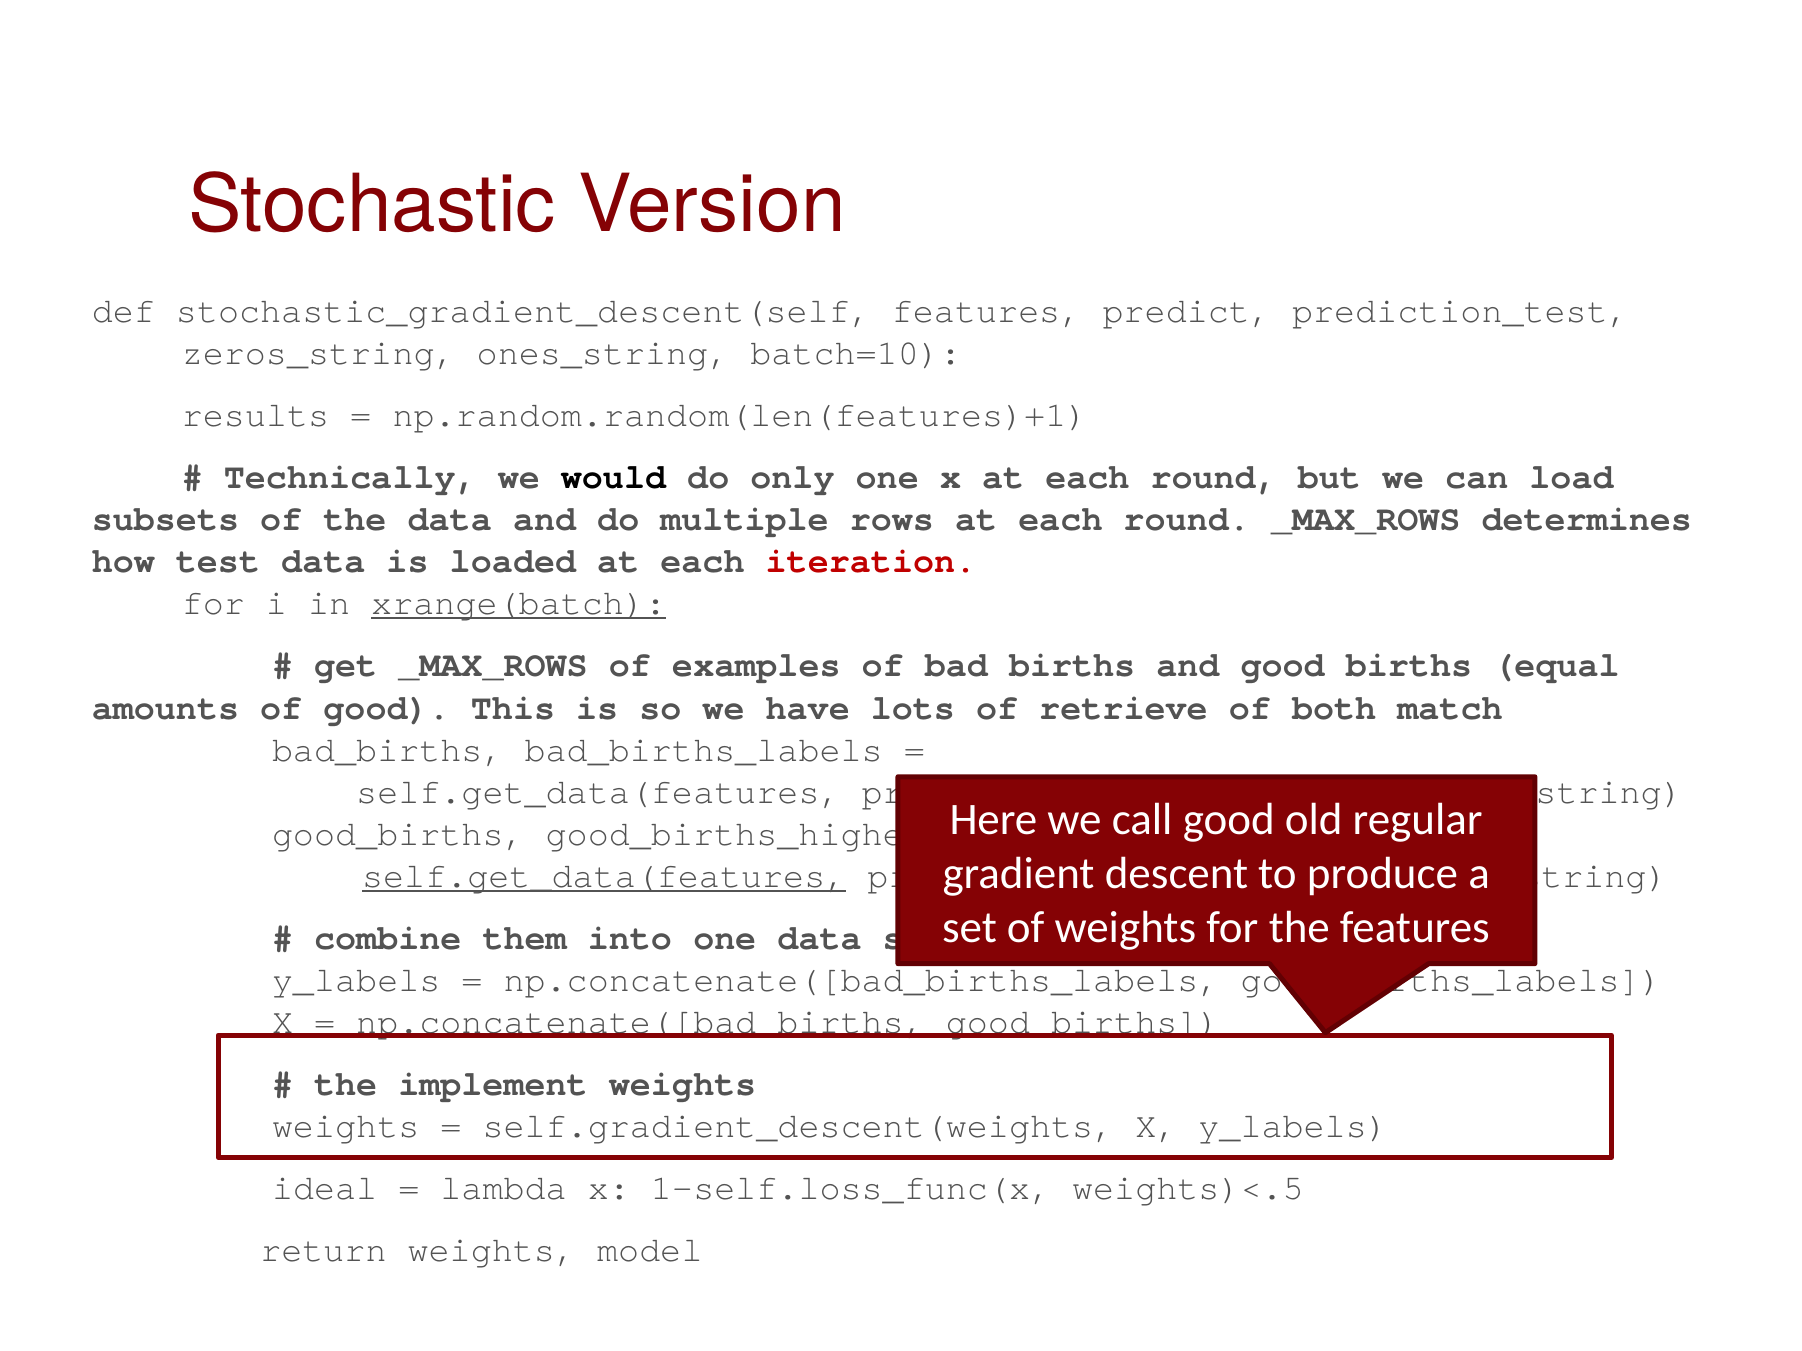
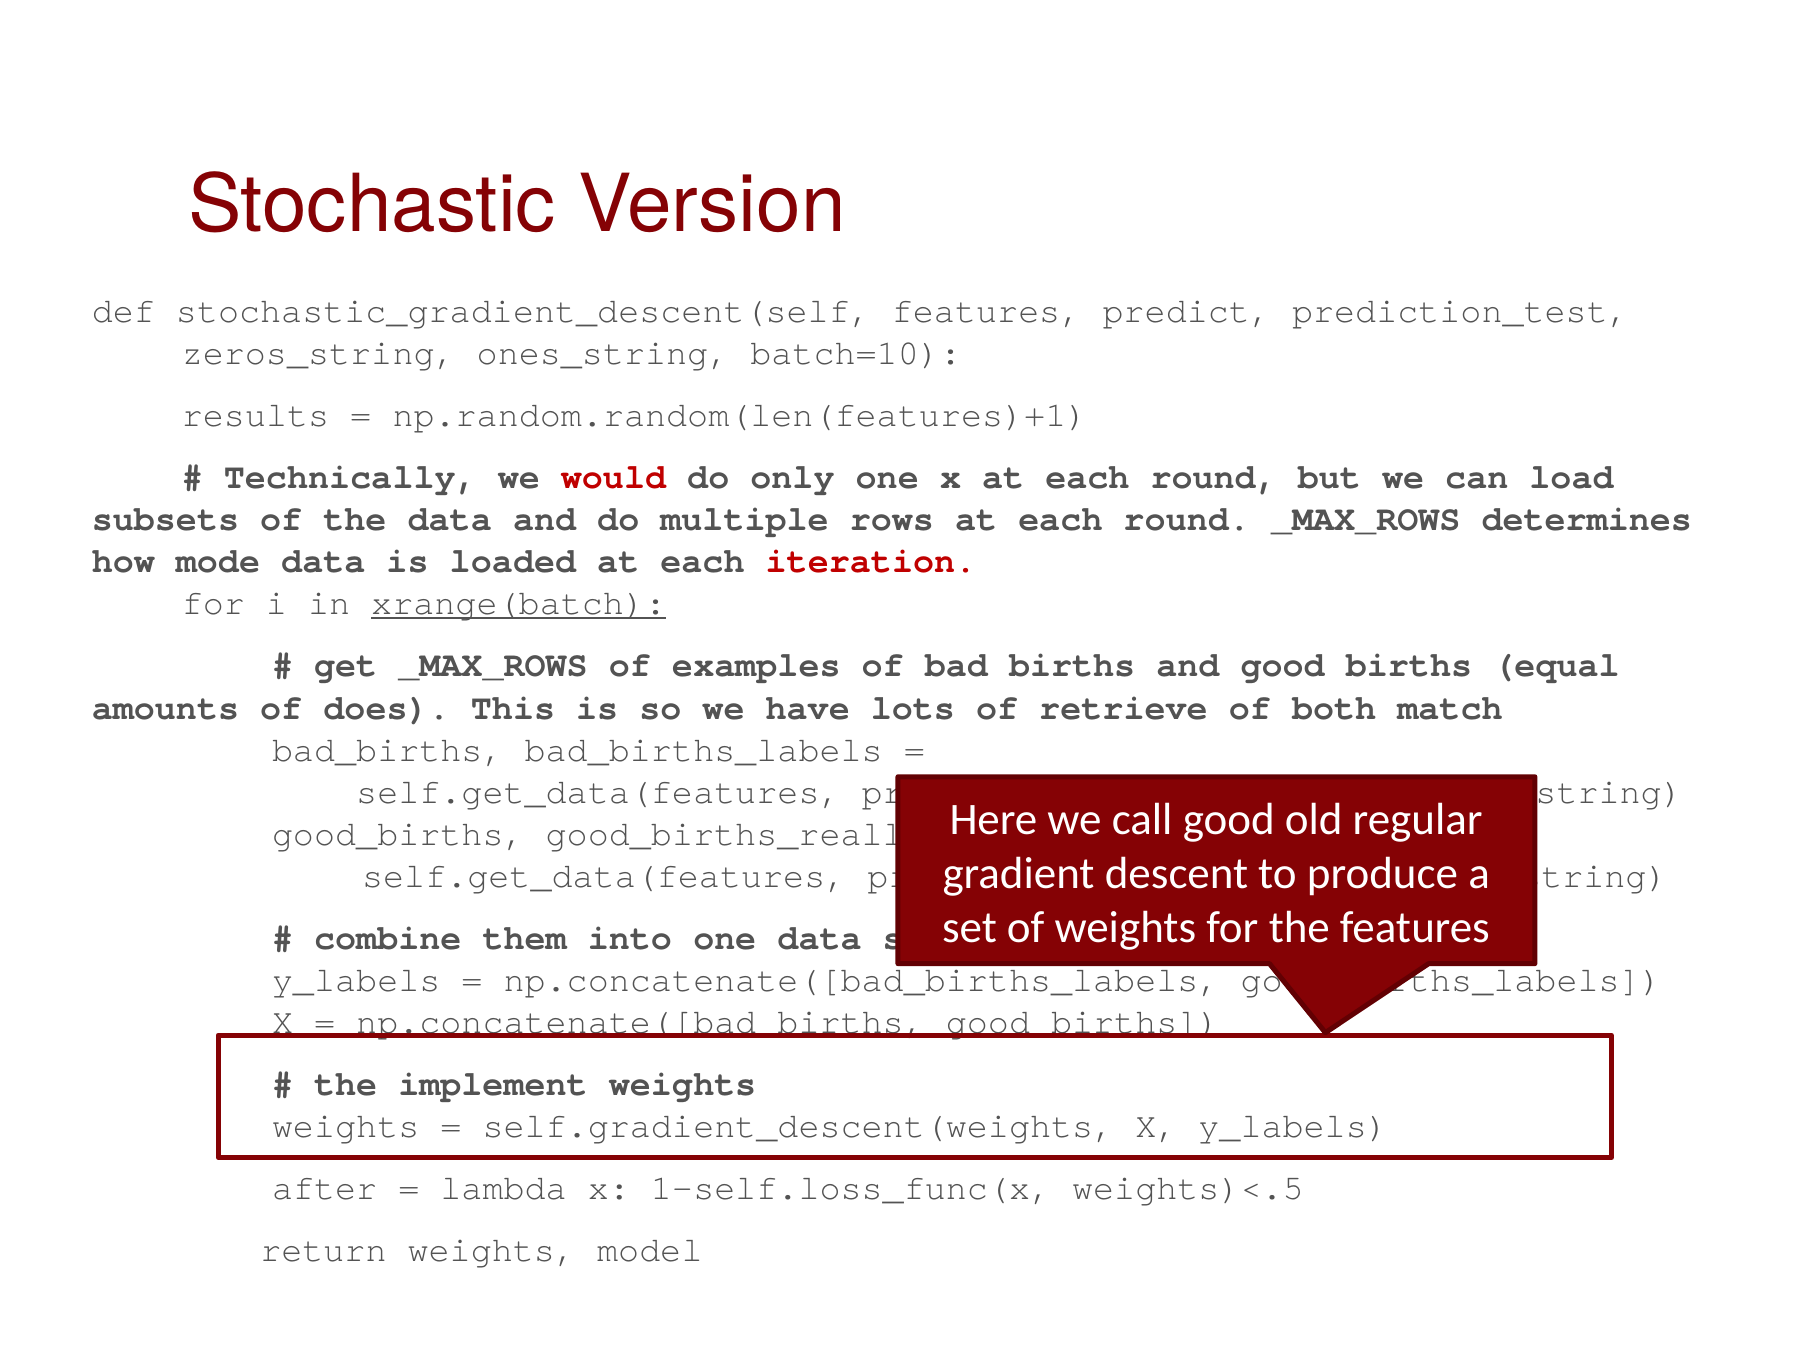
would colour: black -> red (613, 477)
test: test -> mode (218, 562)
of good: good -> does (387, 708)
good_births_higher: good_births_higher -> good_births_really (735, 834)
self.get_data(features underline: present -> none (604, 876)
ideal: ideal -> after (325, 1188)
